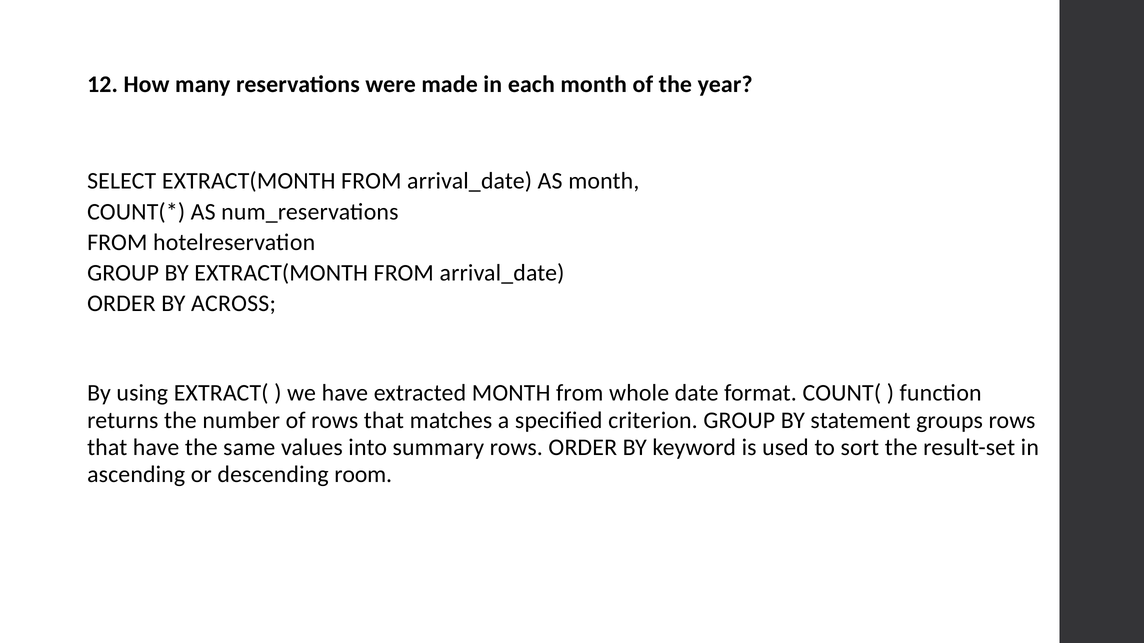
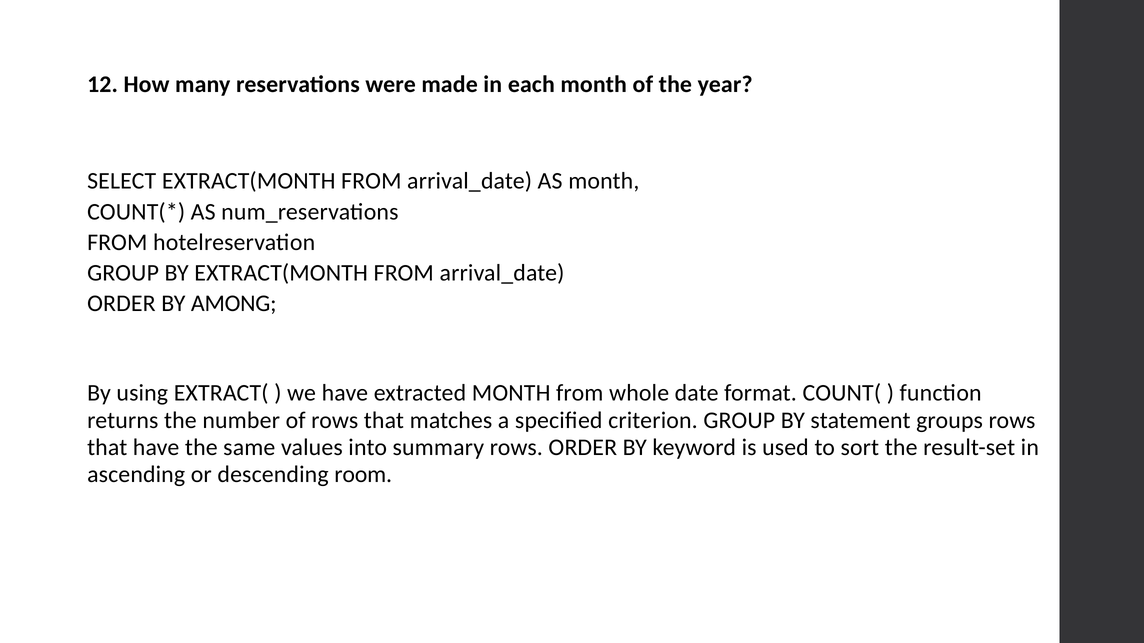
ACROSS: ACROSS -> AMONG (234, 304)
